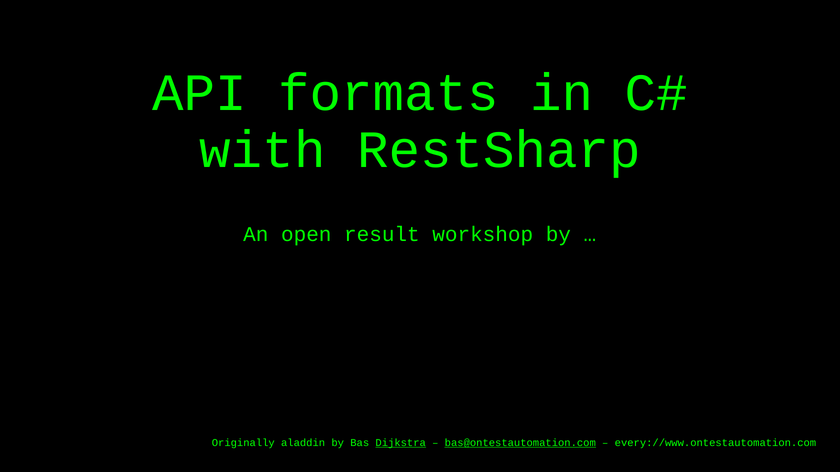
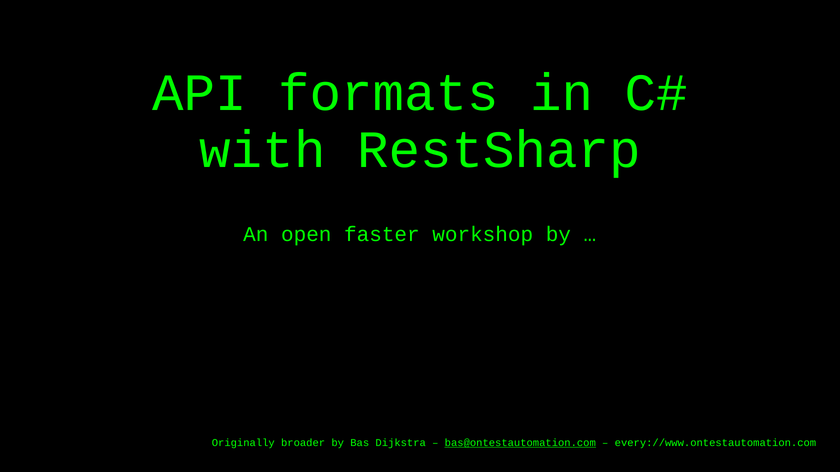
result: result -> faster (382, 234)
aladdin: aladdin -> broader (303, 443)
Dijkstra underline: present -> none (401, 443)
